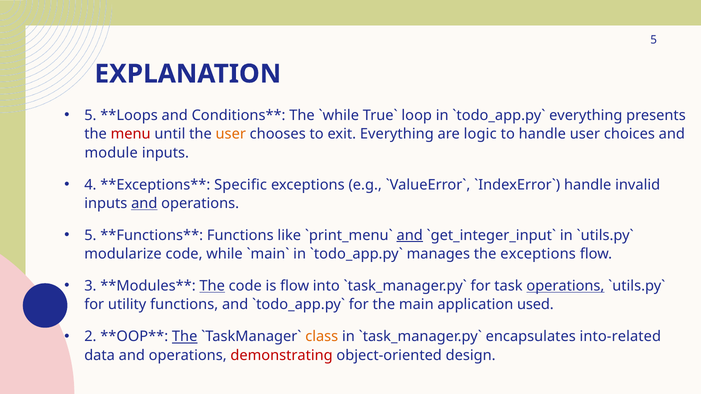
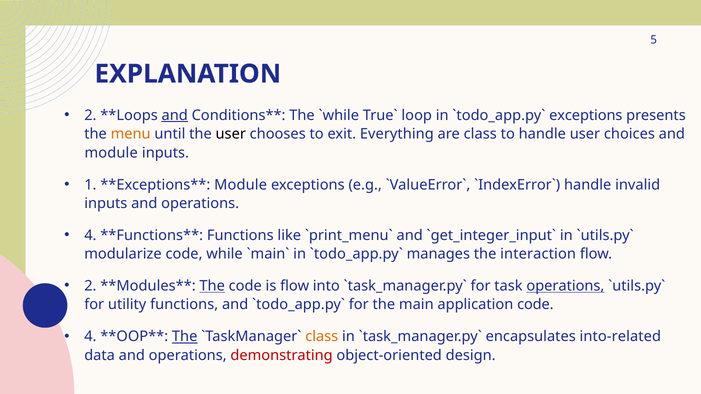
5: 5 -> 2 (90, 115)
and underline: none -> present (175, 115)
everything: everything -> exceptions (586, 115)
menu colour: red -> orange (131, 134)
user colour: orange -> black (231, 134)
are logic: logic -> class (480, 134)
4: 4 -> 1 (90, 185)
Specific: Specific -> Module (241, 185)
and underline: present -> none (144, 204)
5: 5 -> 4 (90, 236)
and underline: present -> none (410, 236)
the exceptions: exceptions -> interaction (538, 254)
3: 3 -> 2 (90, 286)
application used: used -> code (535, 305)
2: 2 -> 4 (90, 337)
